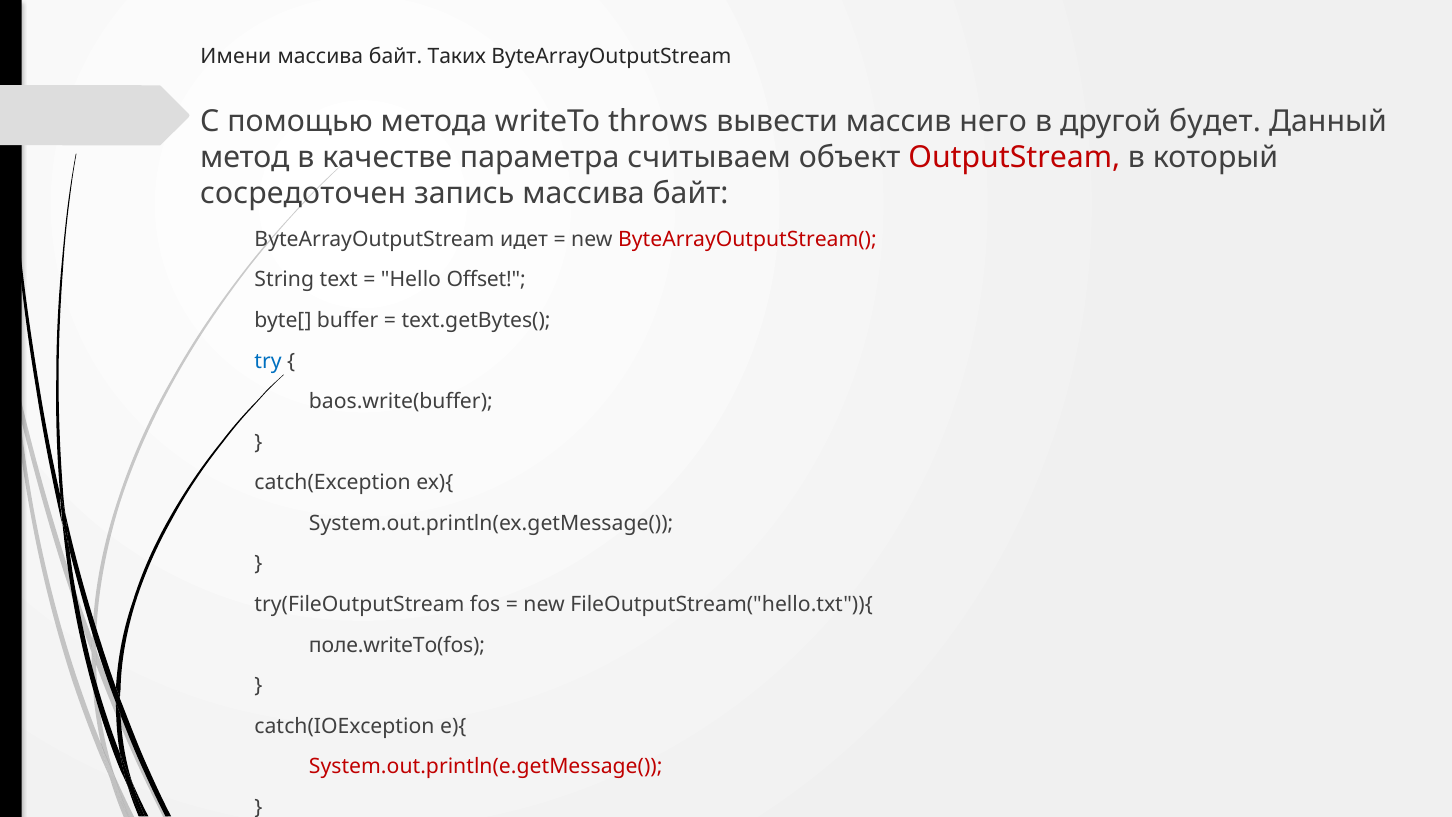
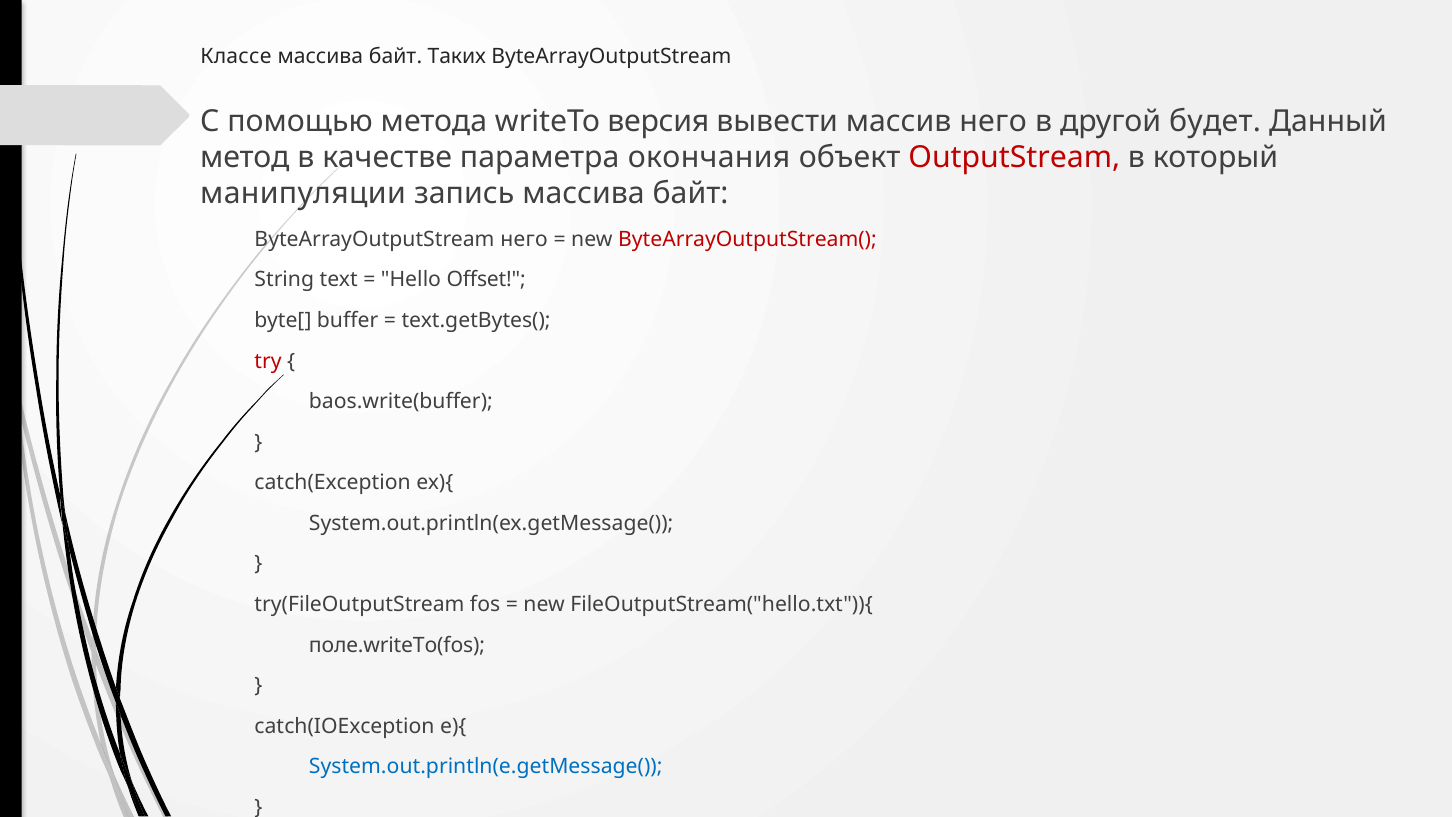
Имени: Имени -> Классе (236, 57)
throws: throws -> версия (658, 121)
считываем: считываем -> окончания (709, 158)
сосредоточен: сосредоточен -> манипуляции (303, 194)
ByteArrayOutputStream идет: идет -> него (524, 239)
try colour: blue -> red (268, 361)
System.out.println(e.getMessage( colour: red -> blue (486, 766)
